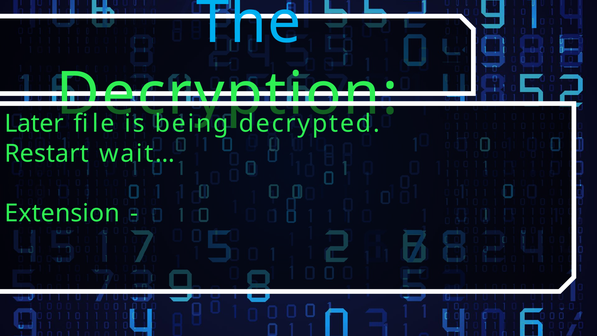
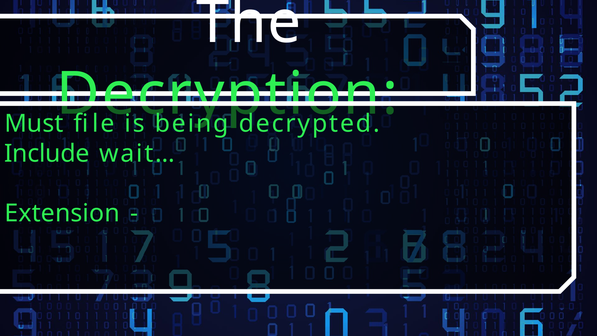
The colour: light blue -> white (249, 22)
Later: Later -> Must (34, 124)
Restart: Restart -> Include (47, 153)
